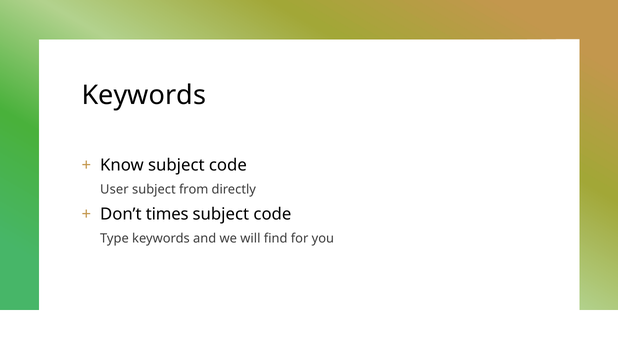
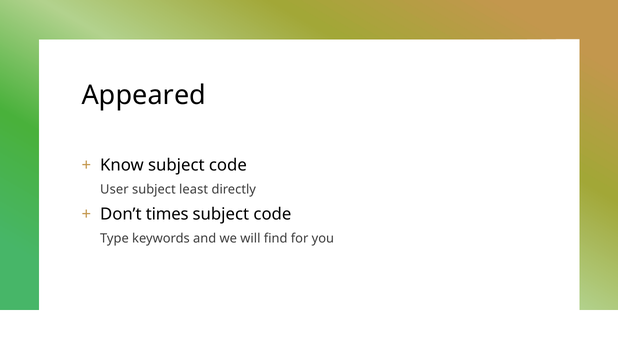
Keywords: Keywords -> Appeared (144, 95)
from: from -> least (194, 189)
